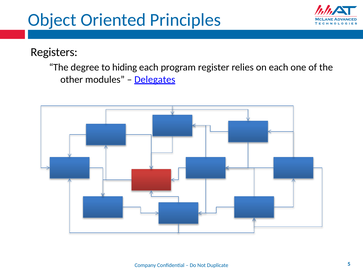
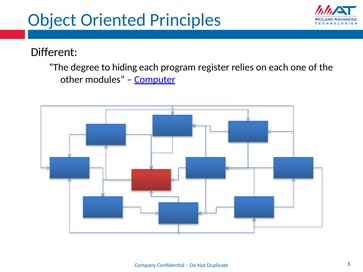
Registers: Registers -> Different (54, 52)
Delegates: Delegates -> Computer (155, 80)
